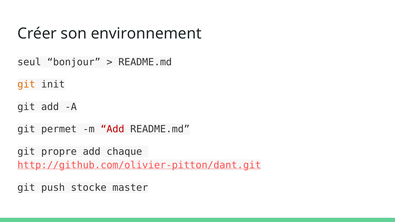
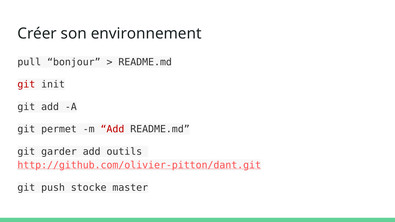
seul: seul -> pull (29, 62)
git colour: orange -> red (26, 85)
propre: propre -> garder (59, 152)
chaque: chaque -> outils (124, 152)
